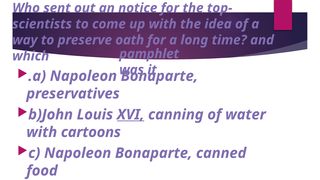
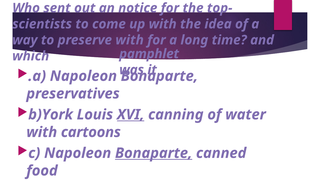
preserve oath: oath -> with (130, 40)
b)John: b)John -> b)York (51, 115)
Bonaparte underline: none -> present (154, 153)
